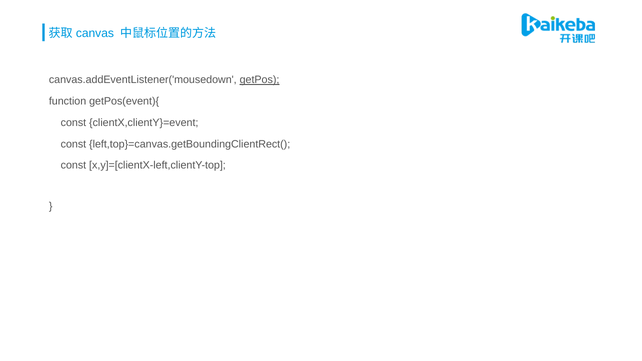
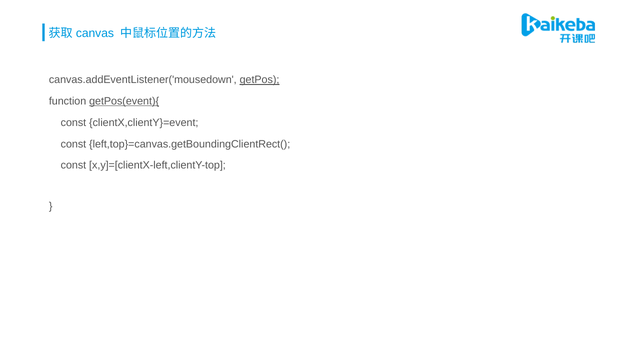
getPos(event){ underline: none -> present (124, 101)
